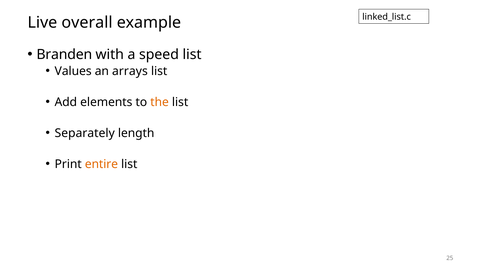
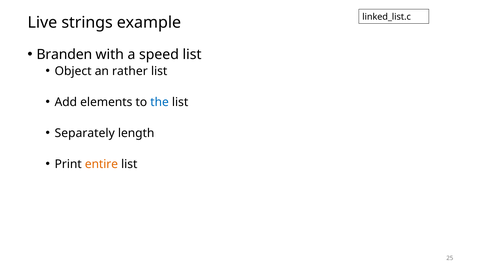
overall: overall -> strings (87, 22)
Values: Values -> Object (73, 71)
arrays: arrays -> rather (130, 71)
the colour: orange -> blue (160, 102)
